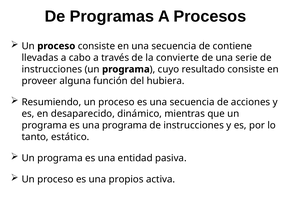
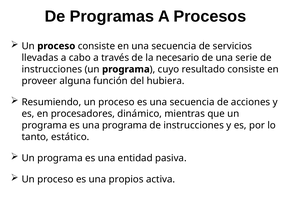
contiene: contiene -> servicios (232, 46)
convierte: convierte -> necesario (178, 58)
desaparecido: desaparecido -> procesadores (83, 114)
